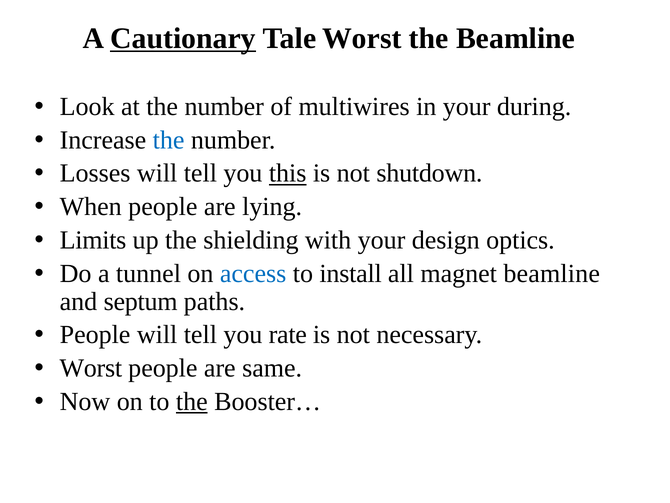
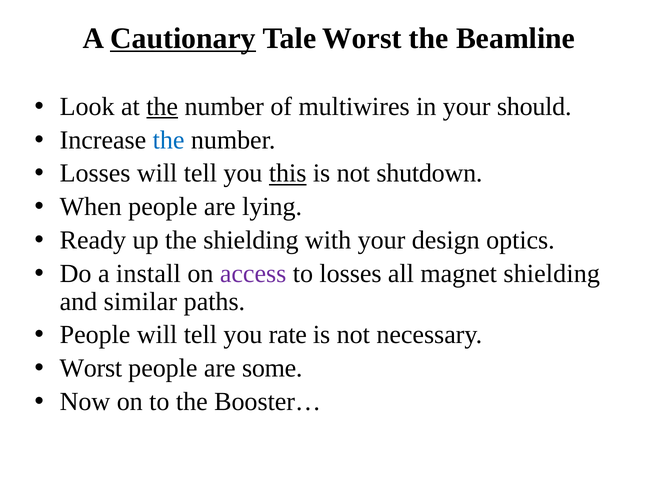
the underline: none -> present (162, 107)
during: during -> should (534, 107)
Limits: Limits -> Ready (93, 240)
tunnel: tunnel -> install (148, 273)
access colour: blue -> purple (253, 273)
to install: install -> losses (351, 273)
magnet beamline: beamline -> shielding (552, 273)
septum: septum -> similar (140, 301)
same: same -> some (272, 368)
the underline: present -> none (192, 401)
